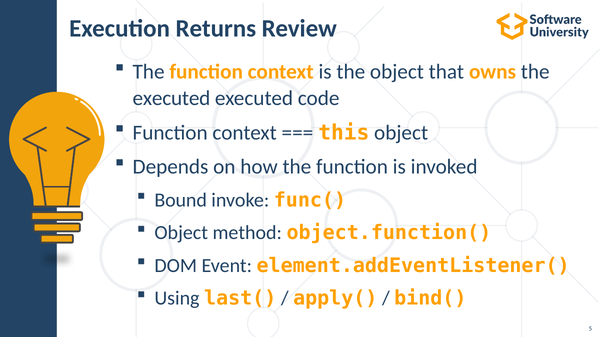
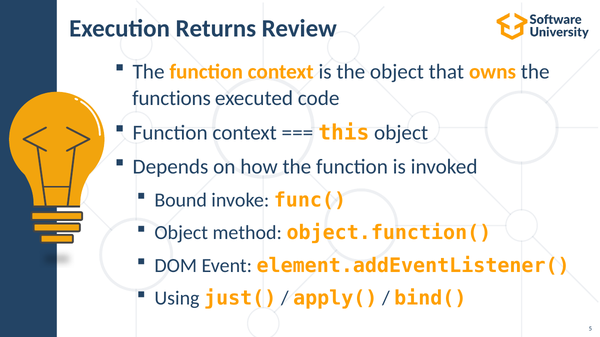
executed: executed -> functions (171, 99)
last(: last( -> just( (240, 299)
